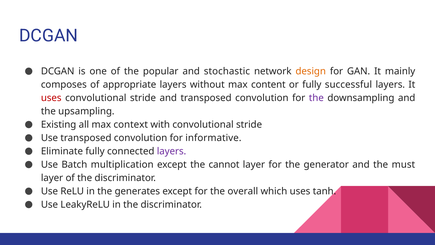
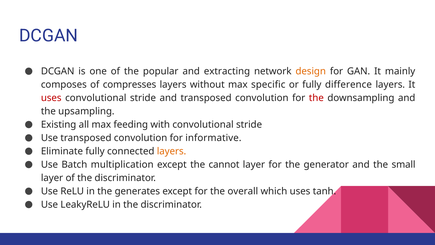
stochastic: stochastic -> extracting (227, 71)
appropriate: appropriate -> compresses (130, 84)
content: content -> specific (268, 84)
successful: successful -> difference (348, 84)
the colour: purple -> red (316, 98)
context: context -> feeding (131, 124)
layers colour: purple -> orange (172, 151)
must: must -> small (404, 164)
